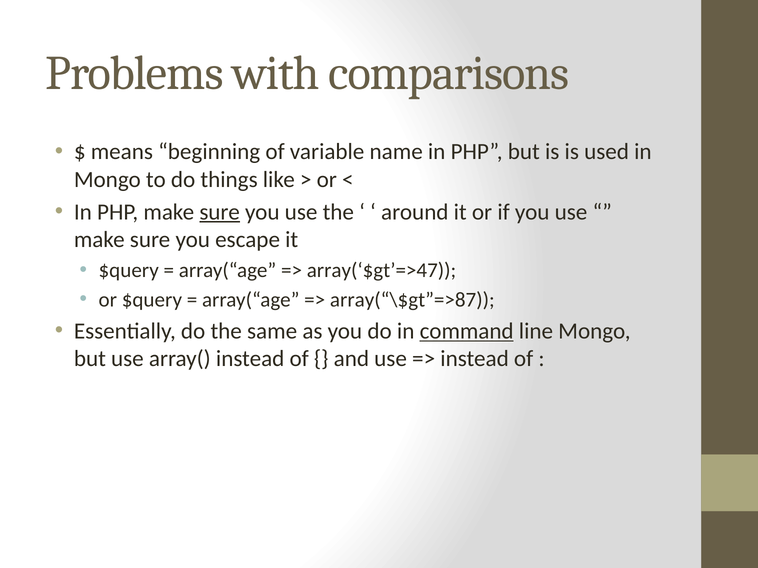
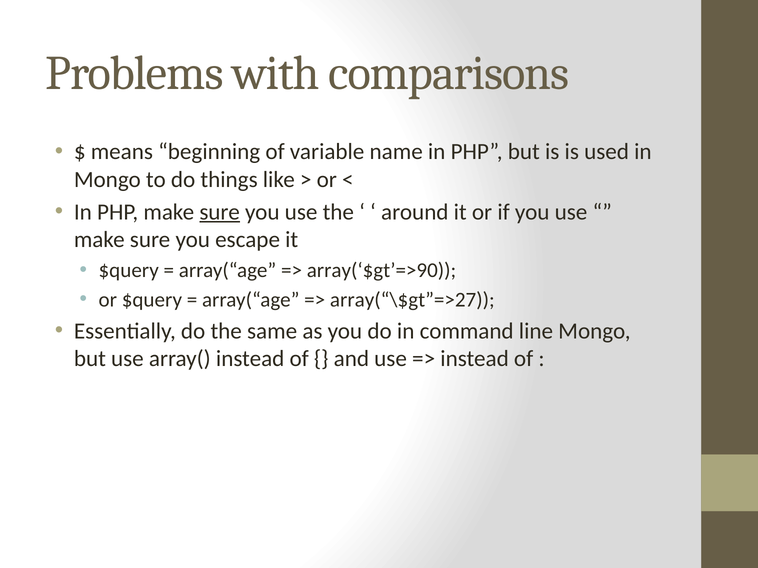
array(‘$gt’=>47: array(‘$gt’=>47 -> array(‘$gt’=>90 (381, 271)
array(“\$gt”=>87: array(“\$gt”=>87 -> array(“\$gt”=>27 (412, 300)
command underline: present -> none (467, 331)
